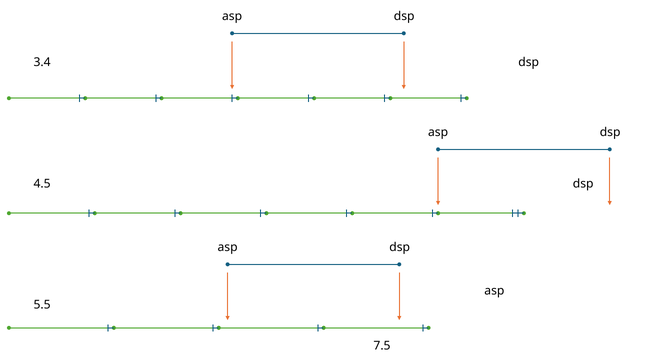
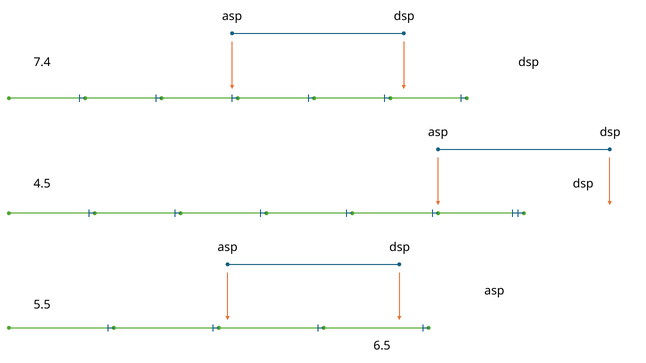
3.4: 3.4 -> 7.4 (42, 62)
7.5: 7.5 -> 6.5 (382, 346)
